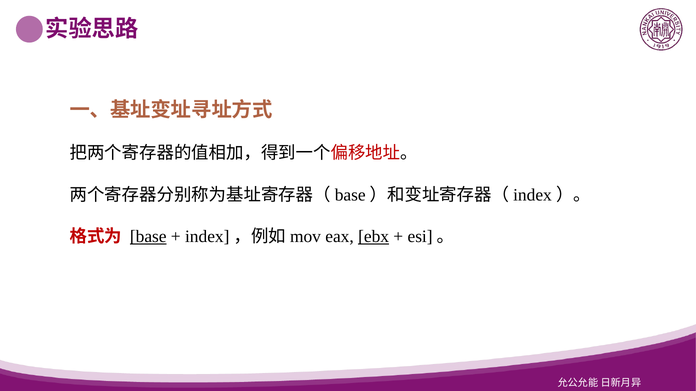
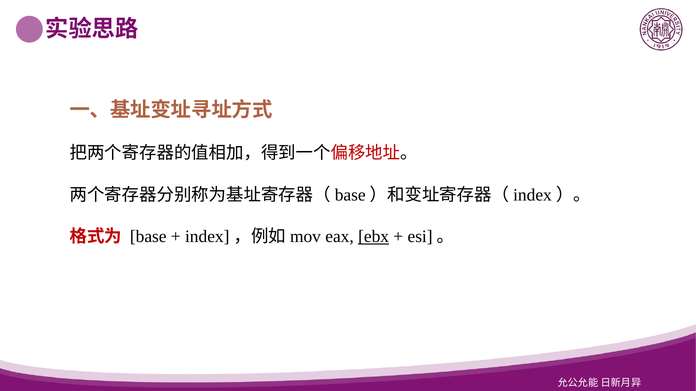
base underline: present -> none (148, 237)
